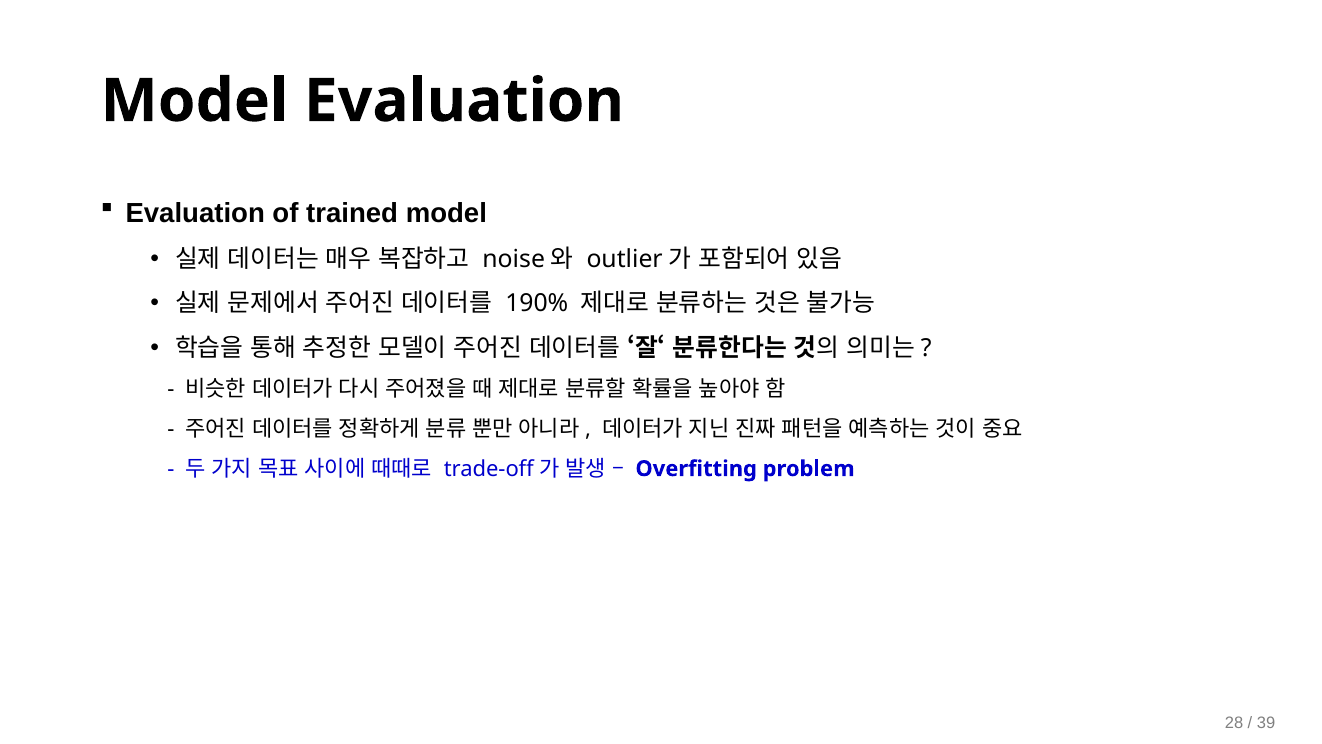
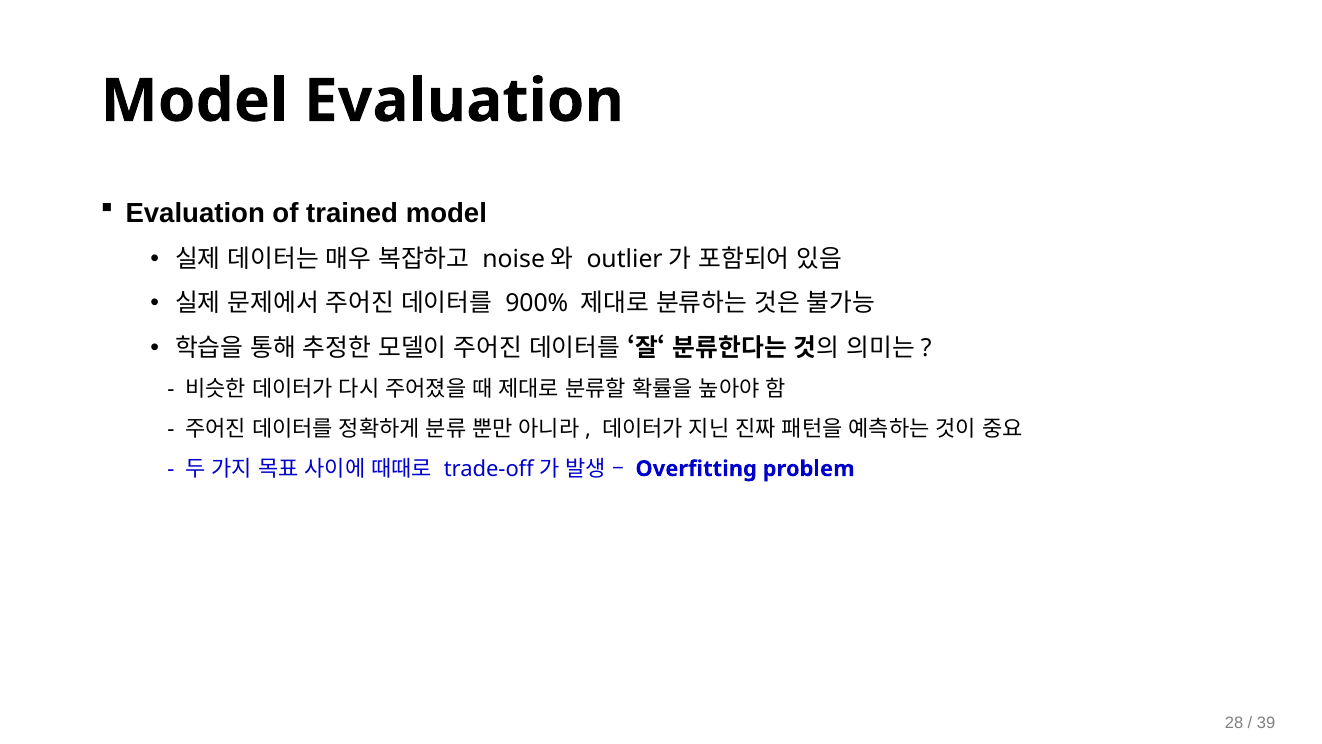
190%: 190% -> 900% (537, 304)
